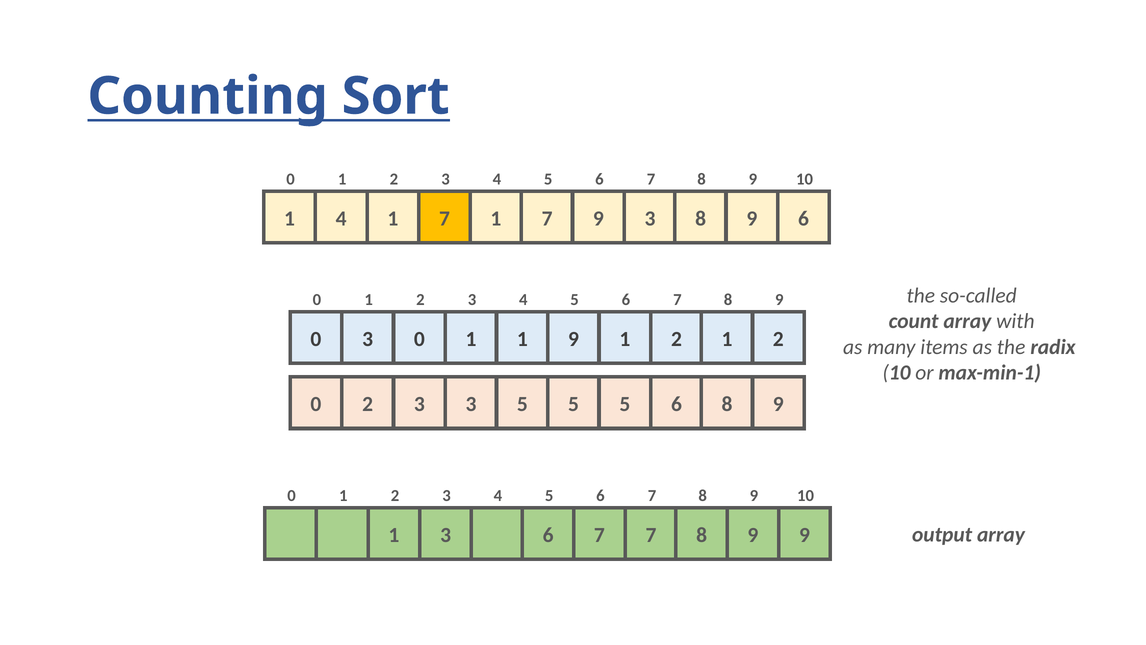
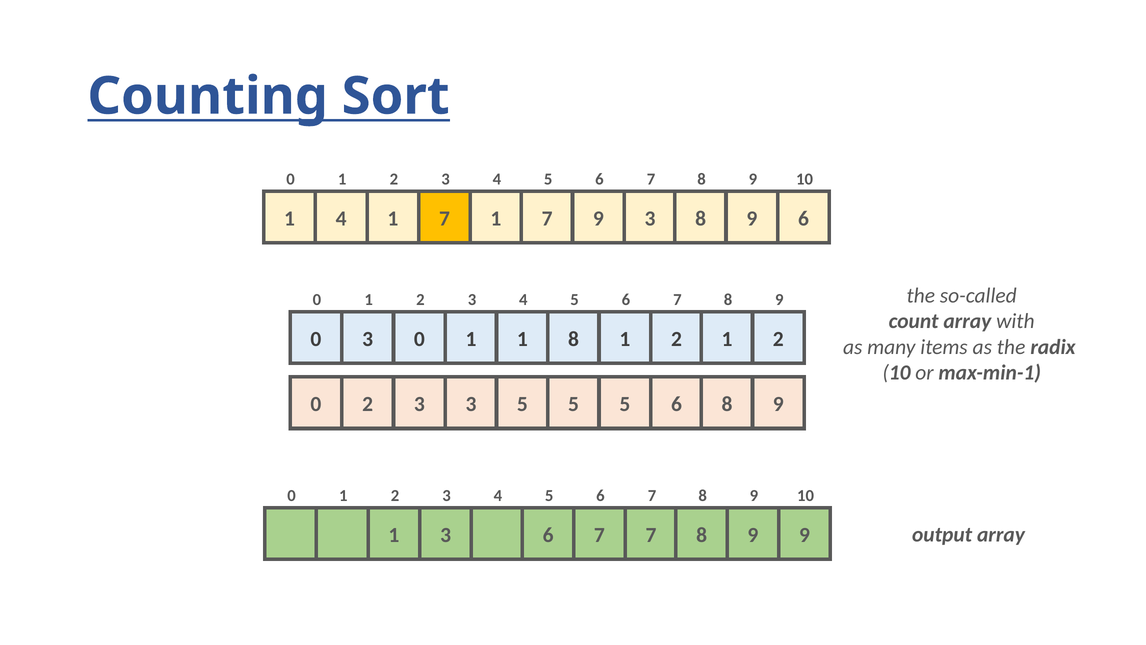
1 9: 9 -> 8 (574, 339)
